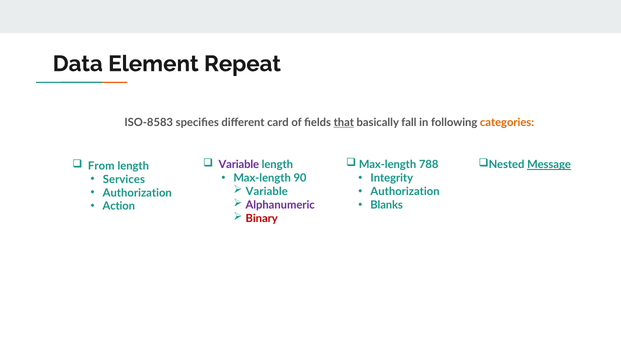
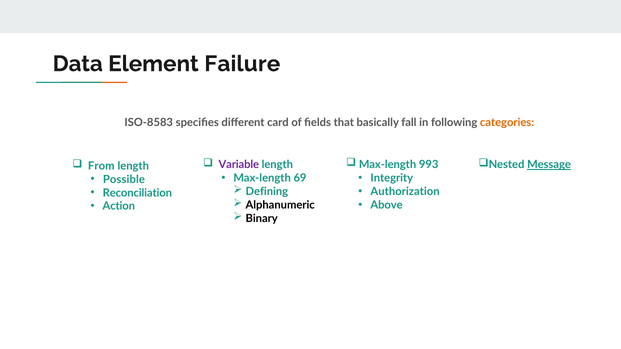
Repeat: Repeat -> Failure (242, 64)
that underline: present -> none (344, 123)
788: 788 -> 993 (429, 165)
90: 90 -> 69 (300, 178)
Services: Services -> Possible (124, 180)
Variable: Variable -> Defining (267, 192)
Authorization: Authorization -> Reconciliation (137, 193)
Alphanumeric colour: purple -> black (280, 205)
Blanks: Blanks -> Above (387, 205)
Binary colour: red -> black (262, 219)
